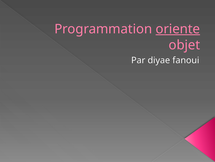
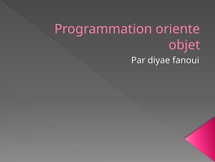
oriente underline: present -> none (178, 29)
